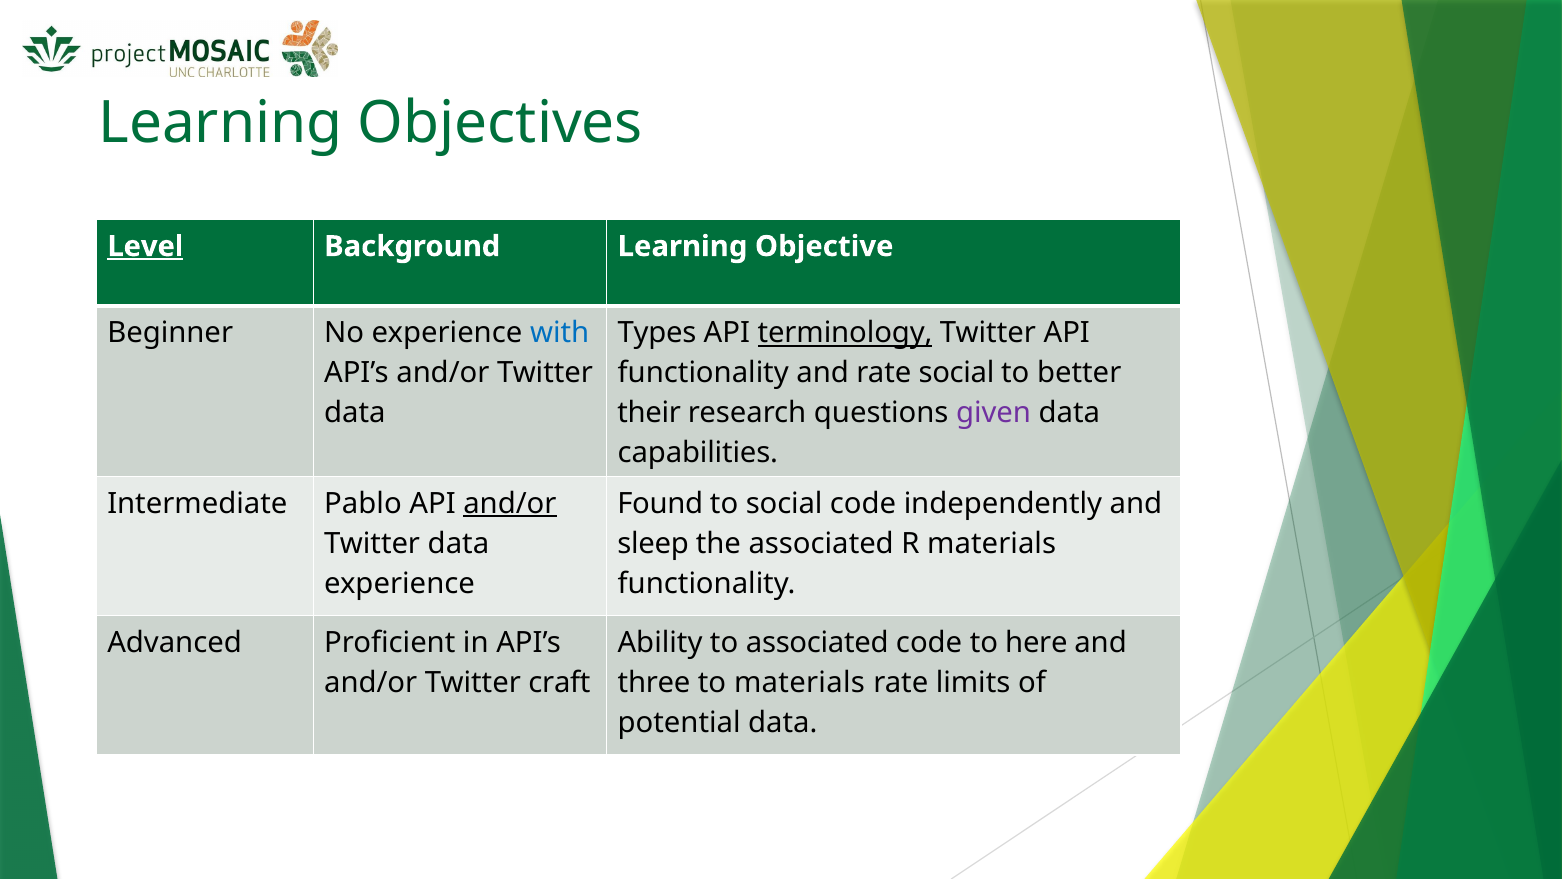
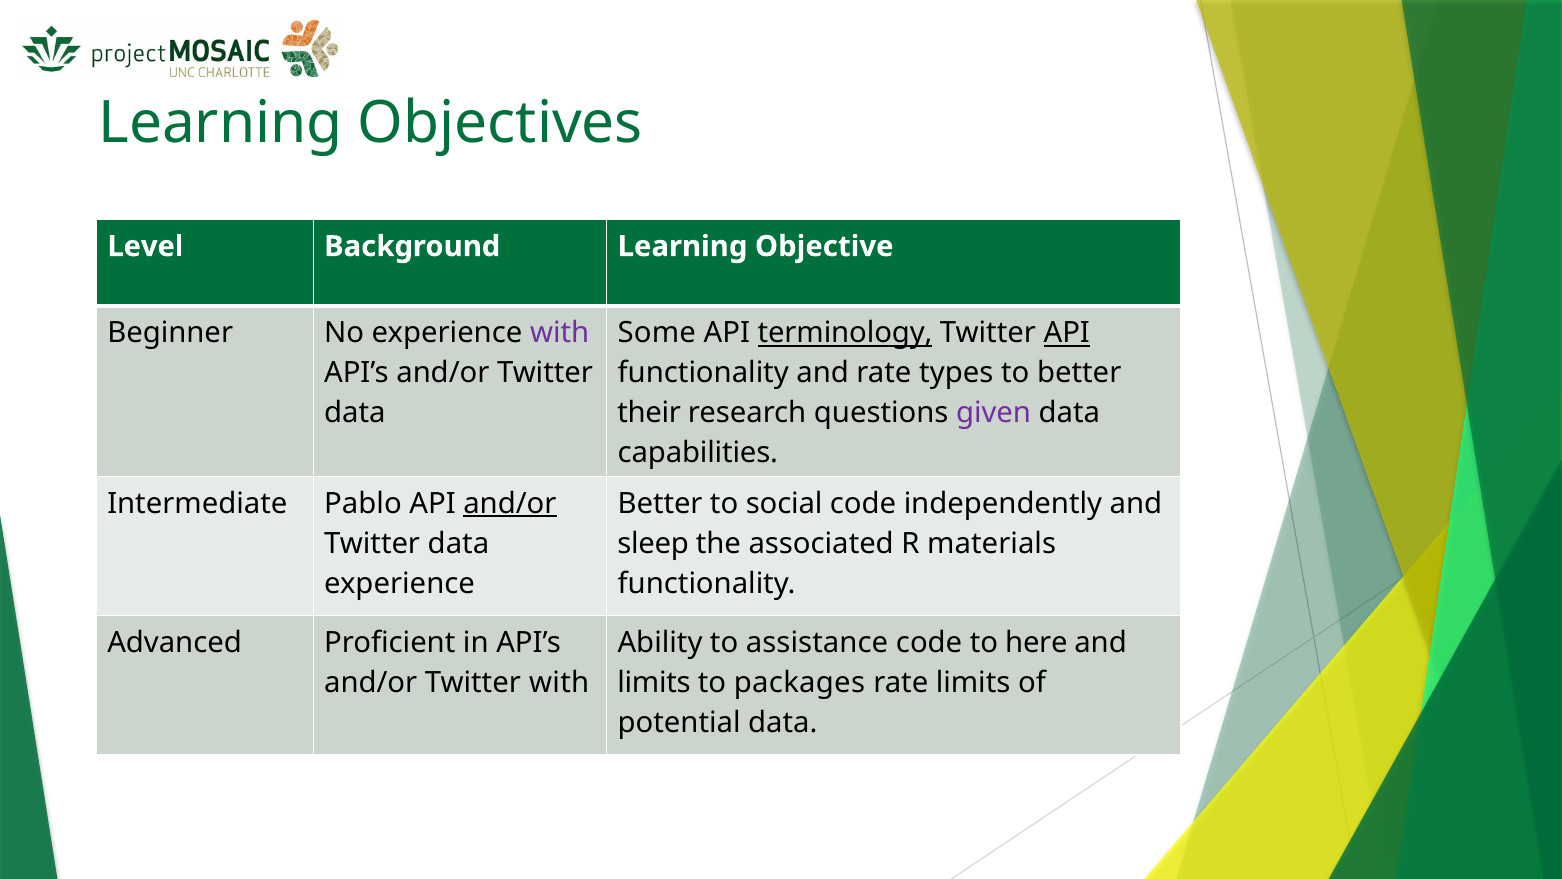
Level underline: present -> none (145, 246)
with colour: blue -> purple (560, 333)
Types: Types -> Some (657, 333)
API underline: none -> present (1067, 333)
rate social: social -> types (956, 373)
Found: Found -> Better (660, 503)
to associated: associated -> assistance (817, 642)
Twitter craft: craft -> with (559, 682)
three: three -> limits (654, 682)
to materials: materials -> packages (799, 682)
